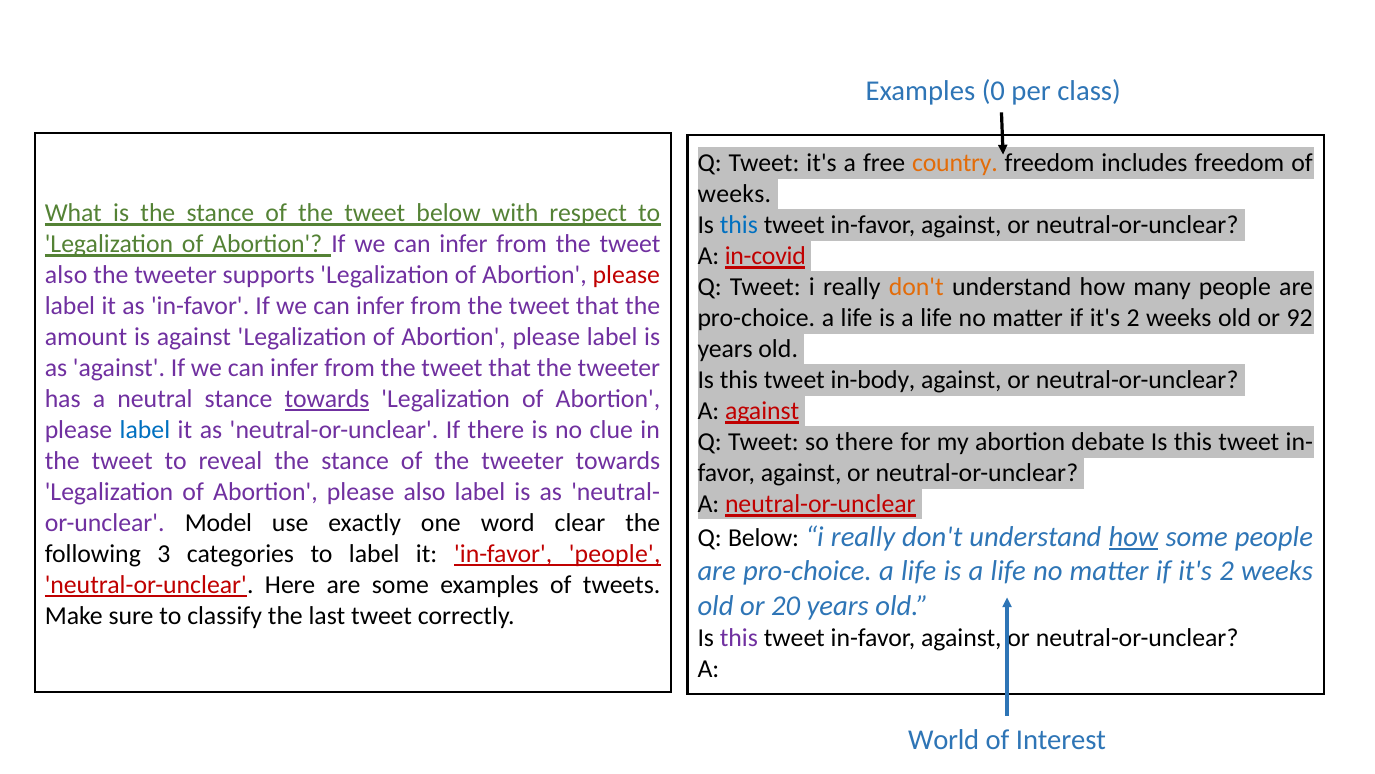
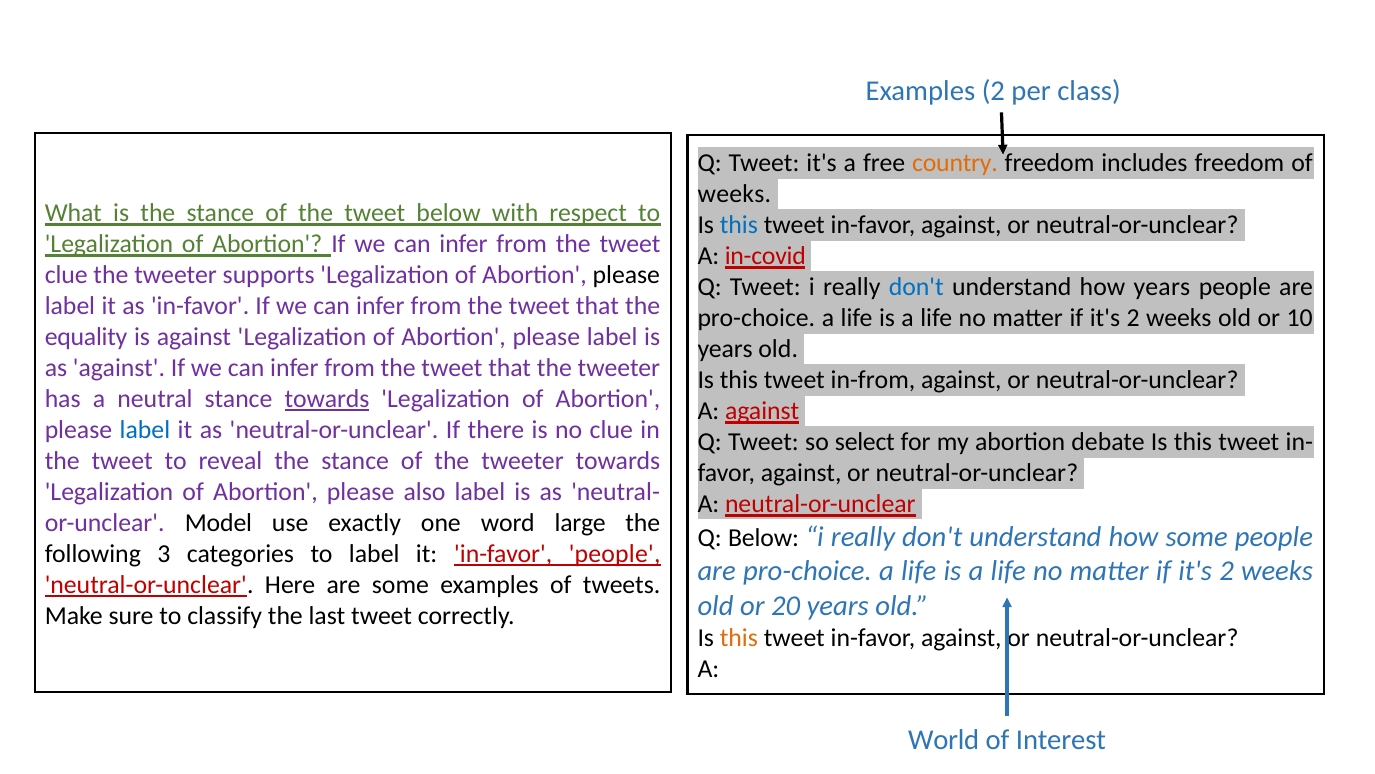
Examples 0: 0 -> 2 (993, 91)
also: also -> clue (66, 275)
please colour: red -> black (626, 275)
don't colour: orange -> blue (916, 287)
how many: many -> years (1162, 287)
92: 92 -> 10 (1300, 318)
amount: amount -> equality (86, 337)
in-body: in-body -> in-from (873, 380)
so there: there -> select (865, 442)
clear: clear -> large (580, 522)
how underline: present -> none (1134, 537)
this colour: purple -> orange (739, 638)
